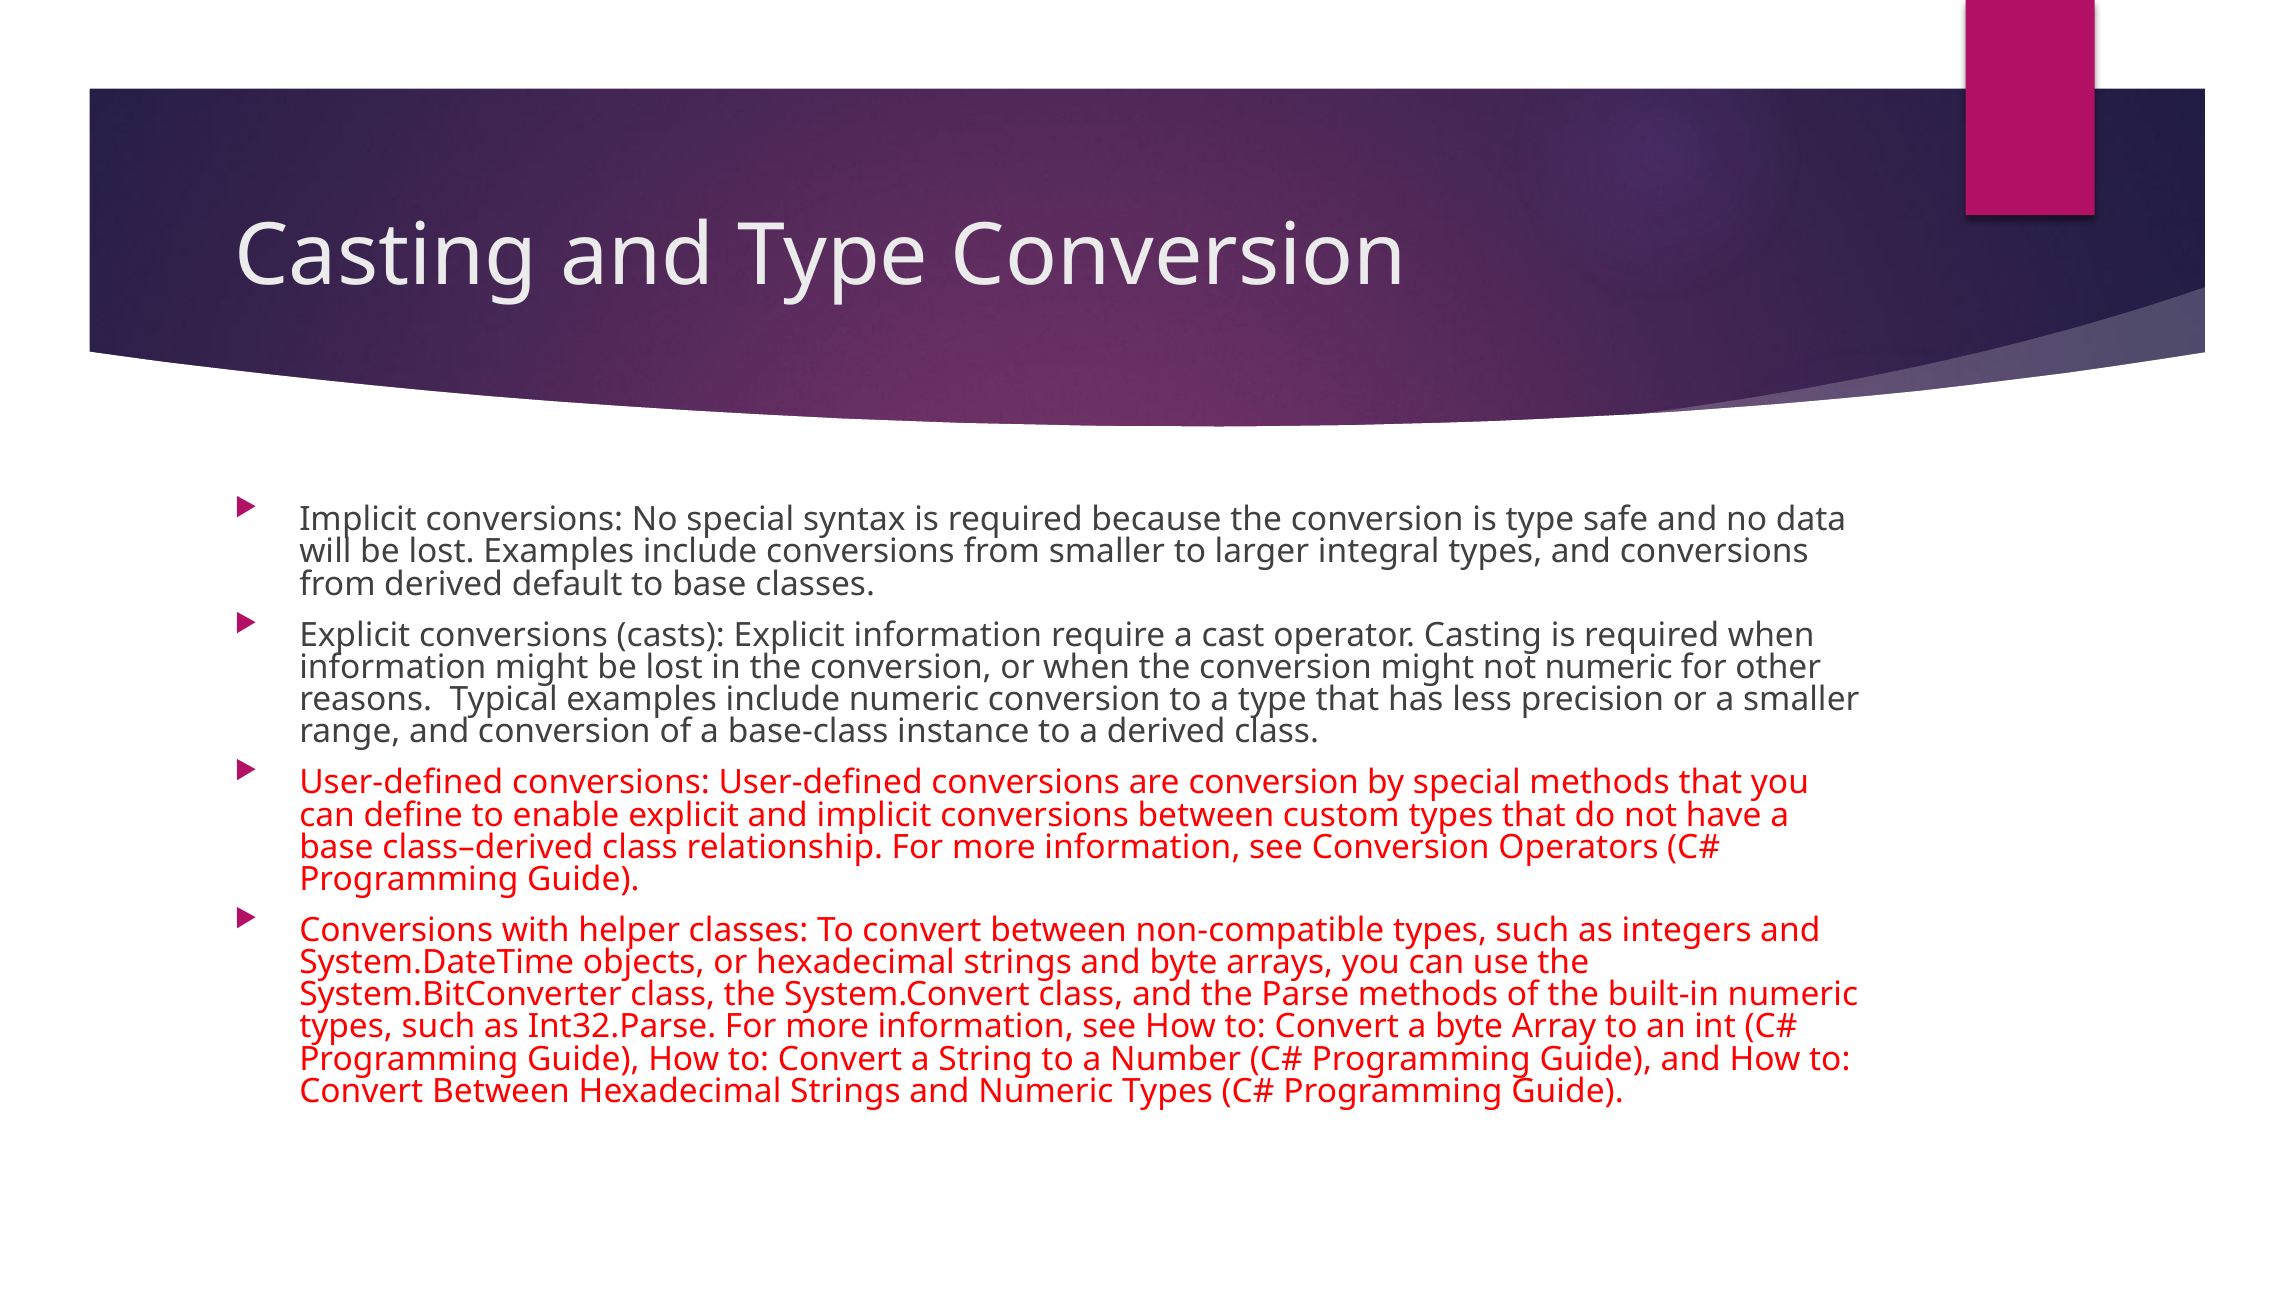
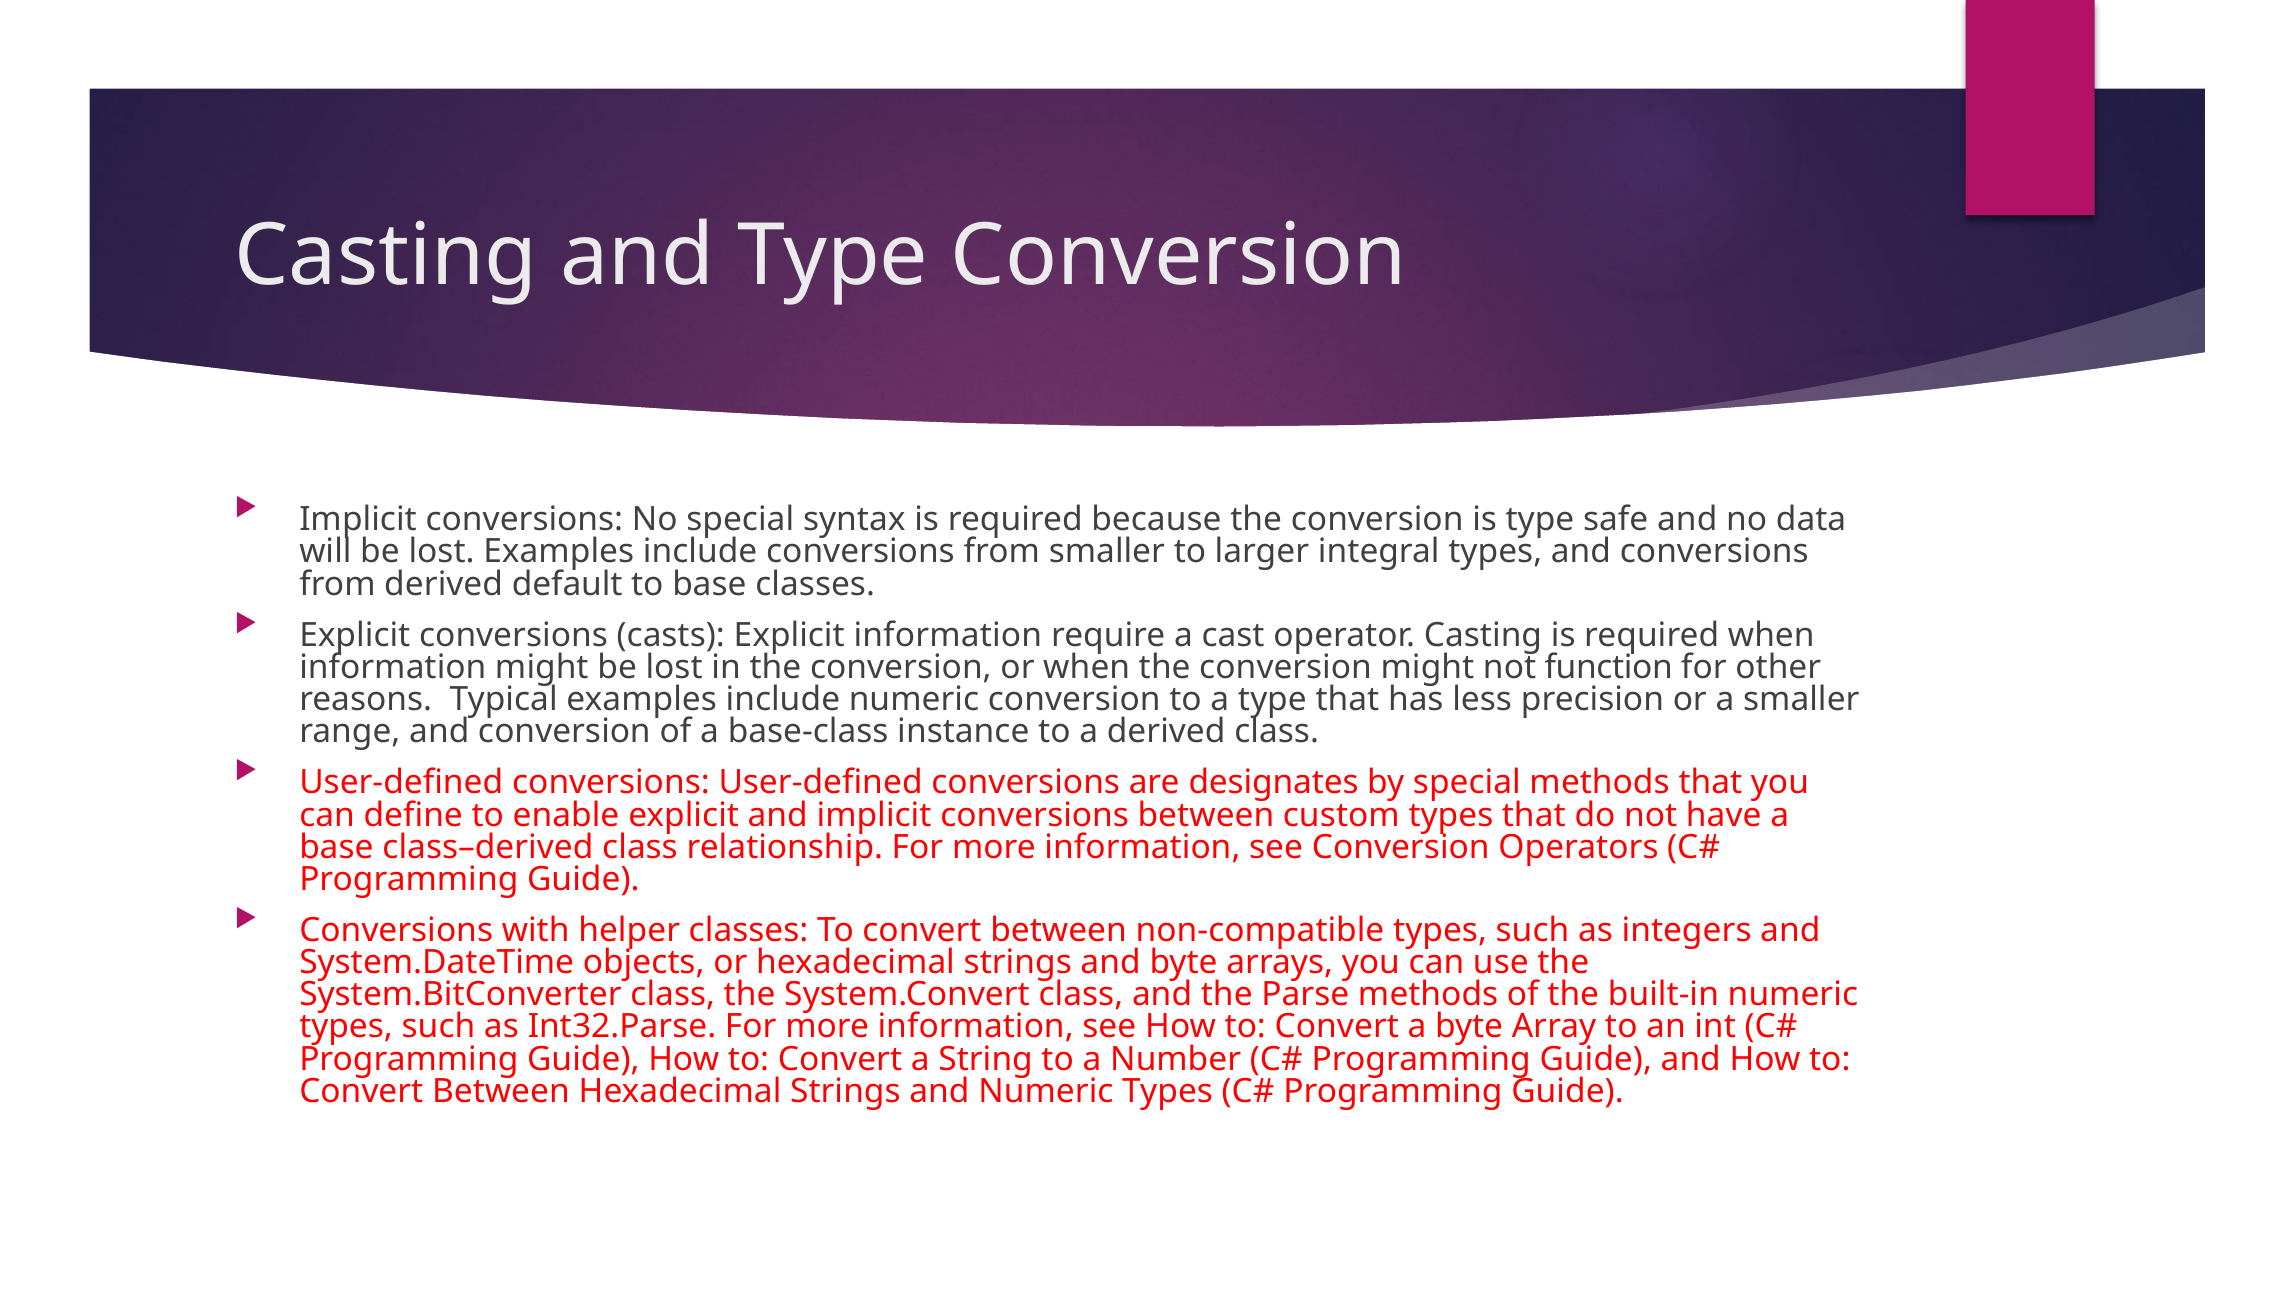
not numeric: numeric -> function (1609, 668)
are conversion: conversion -> designates (1274, 783)
